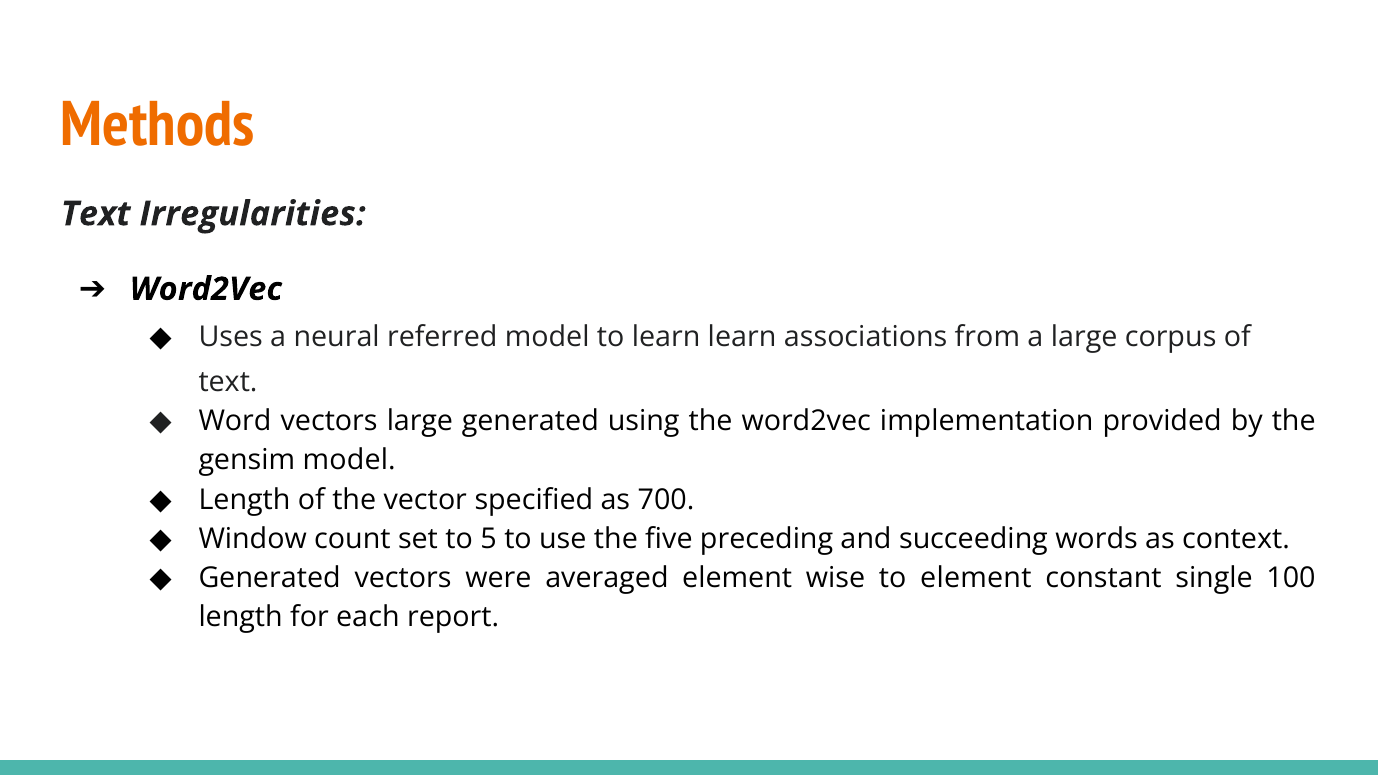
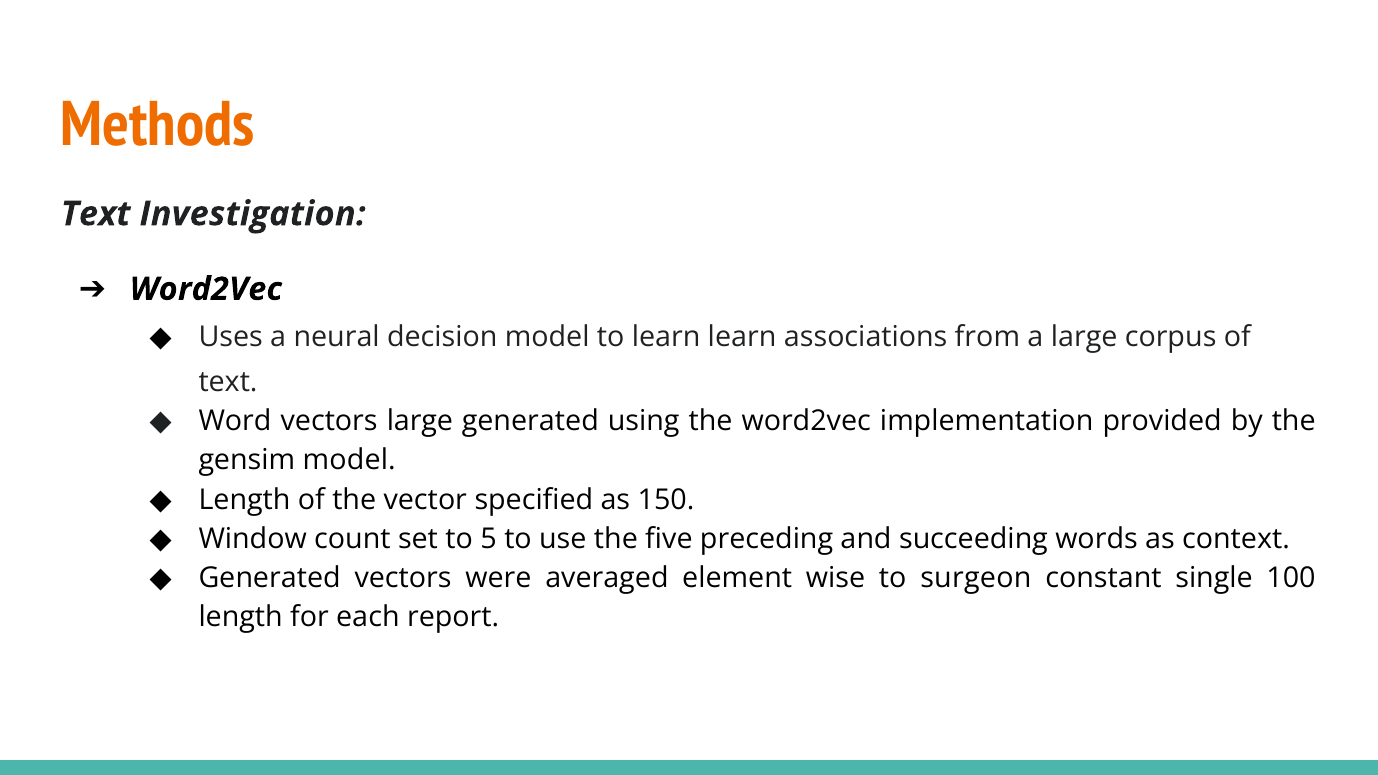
Irregularities: Irregularities -> Investigation (253, 214)
referred: referred -> decision (442, 337)
700: 700 -> 150 (666, 500)
to element: element -> surgeon (976, 578)
